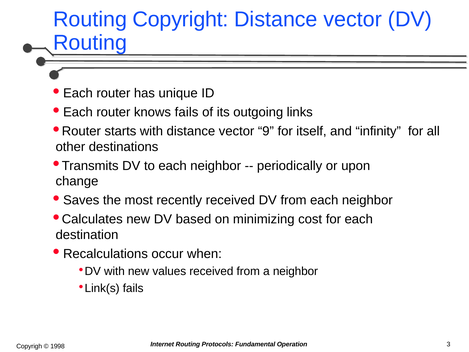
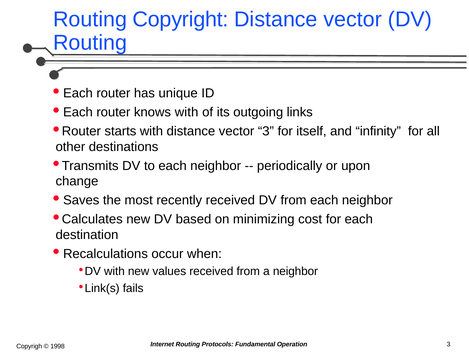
knows fails: fails -> with (187, 112)
vector 9: 9 -> 3 (266, 131)
